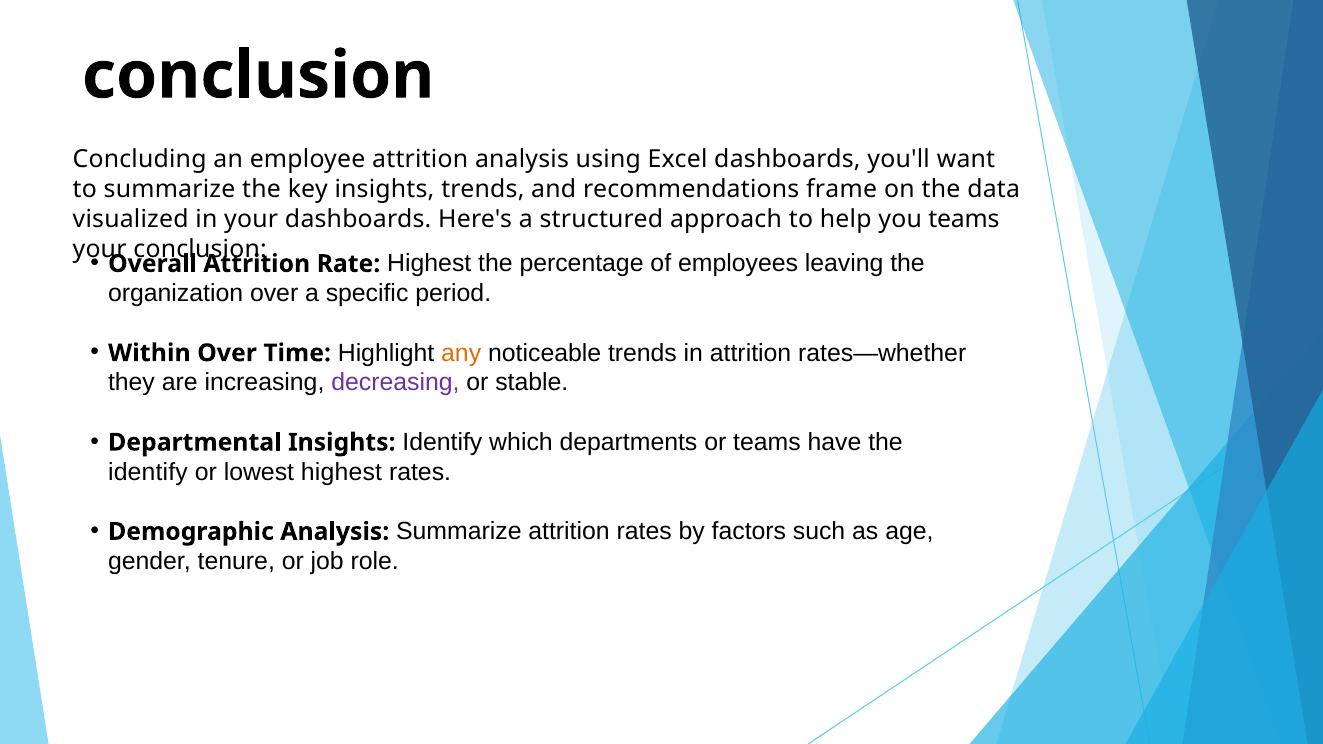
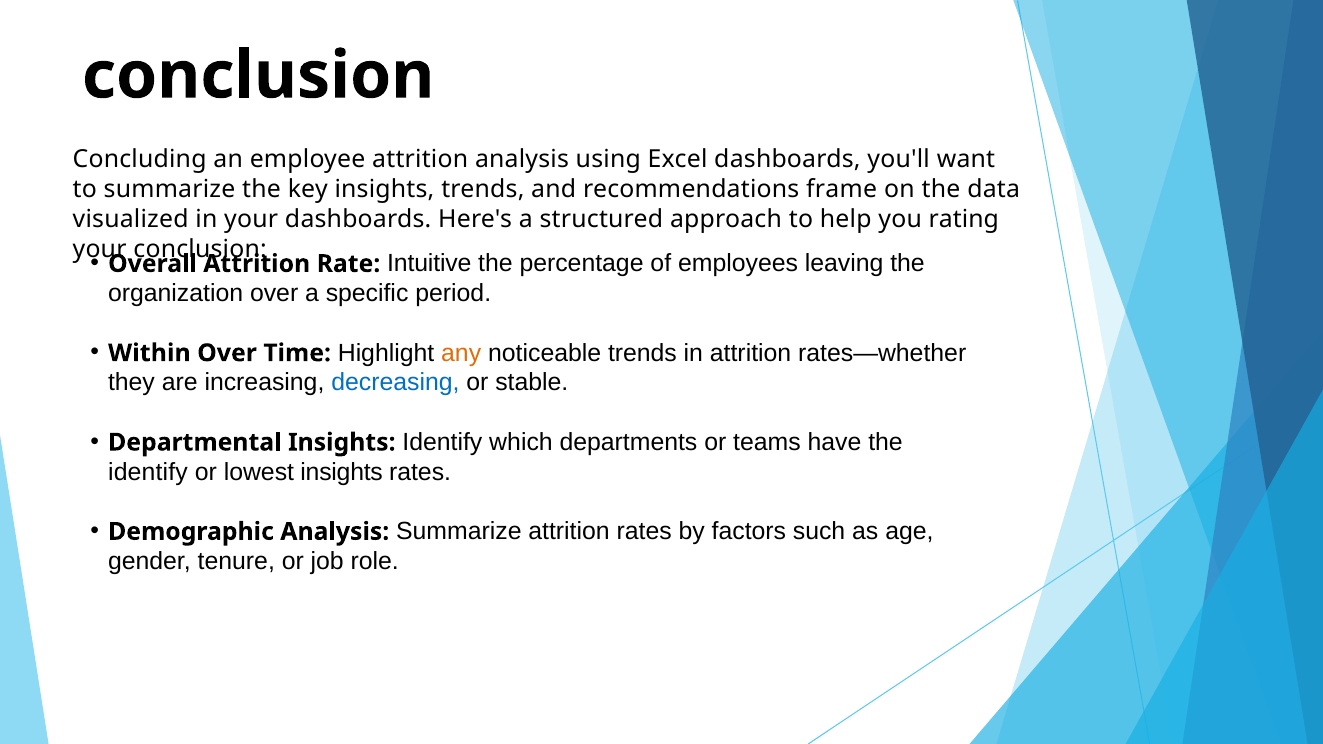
you teams: teams -> rating (964, 219)
Rate Highest: Highest -> Intuitive (429, 264)
decreasing colour: purple -> blue (395, 383)
lowest highest: highest -> insights (342, 472)
